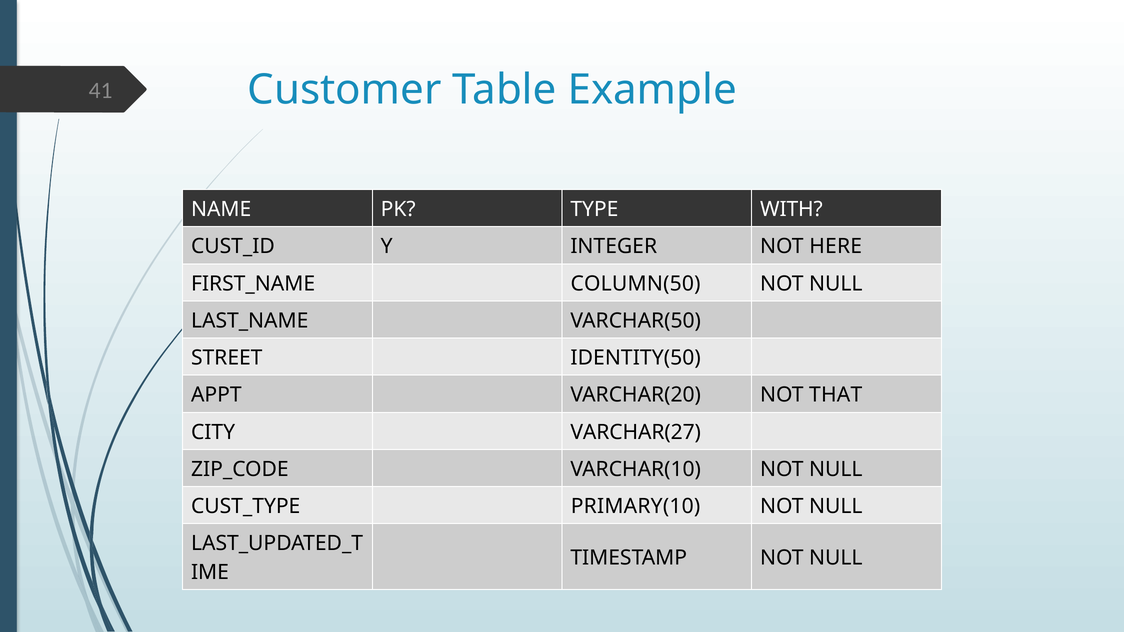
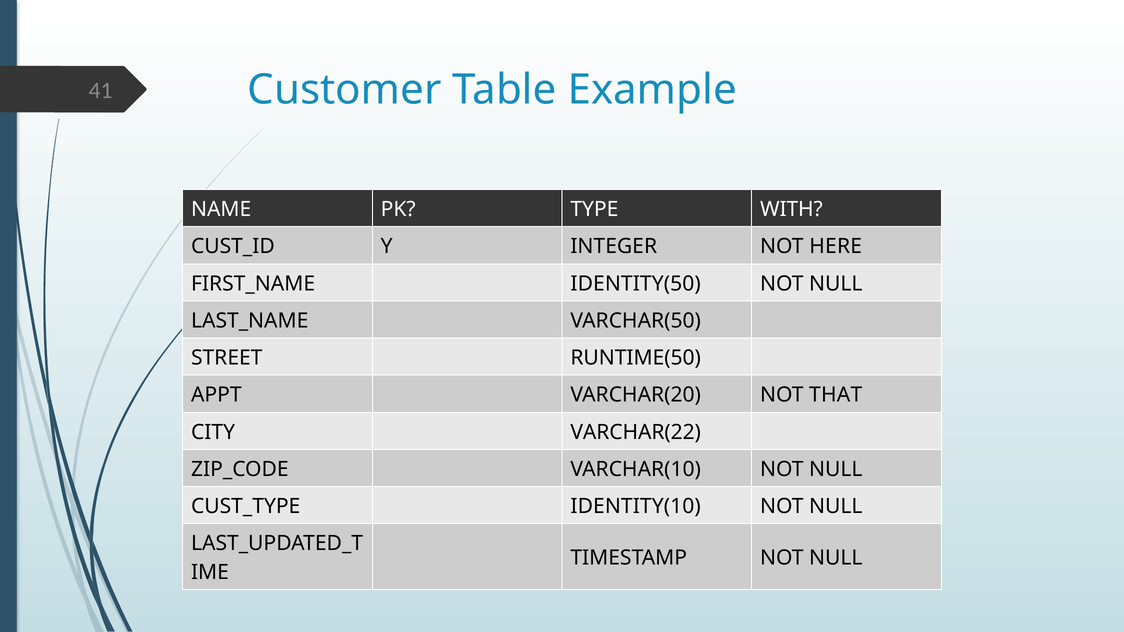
COLUMN(50: COLUMN(50 -> IDENTITY(50 (636, 284)
IDENTITY(50: IDENTITY(50 -> RUNTIME(50 (636, 358)
VARCHAR(27: VARCHAR(27 -> VARCHAR(22 (636, 432)
PRIMARY(10: PRIMARY(10 -> IDENTITY(10 (636, 507)
